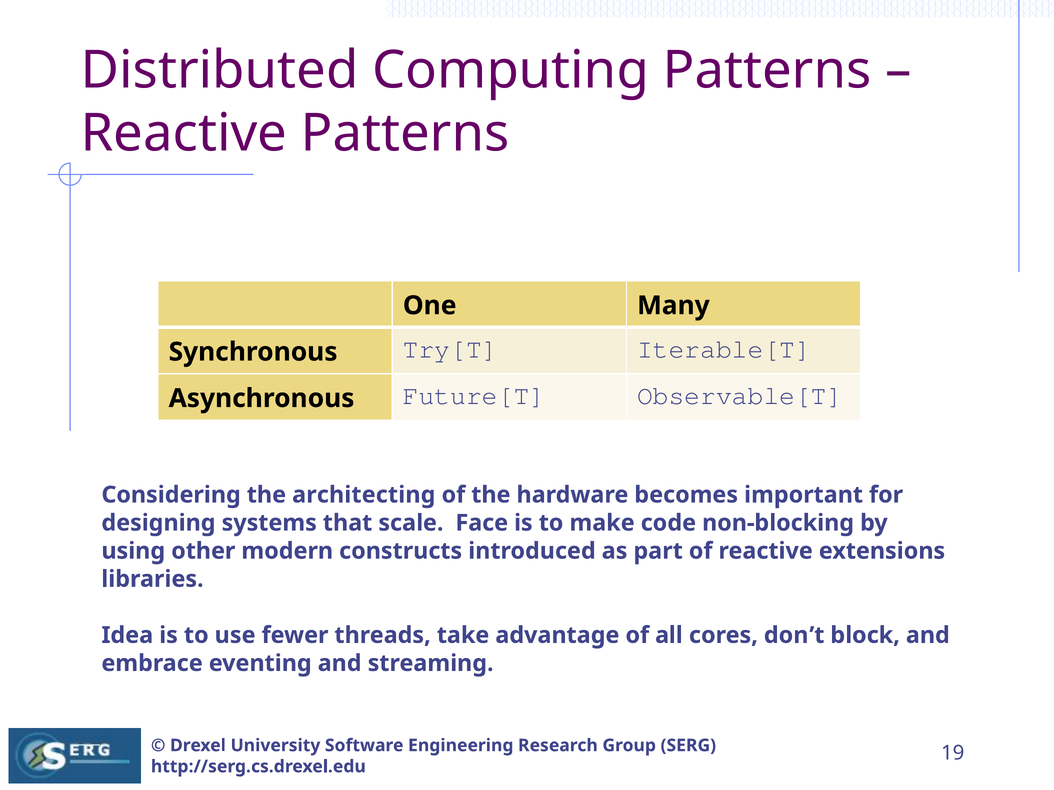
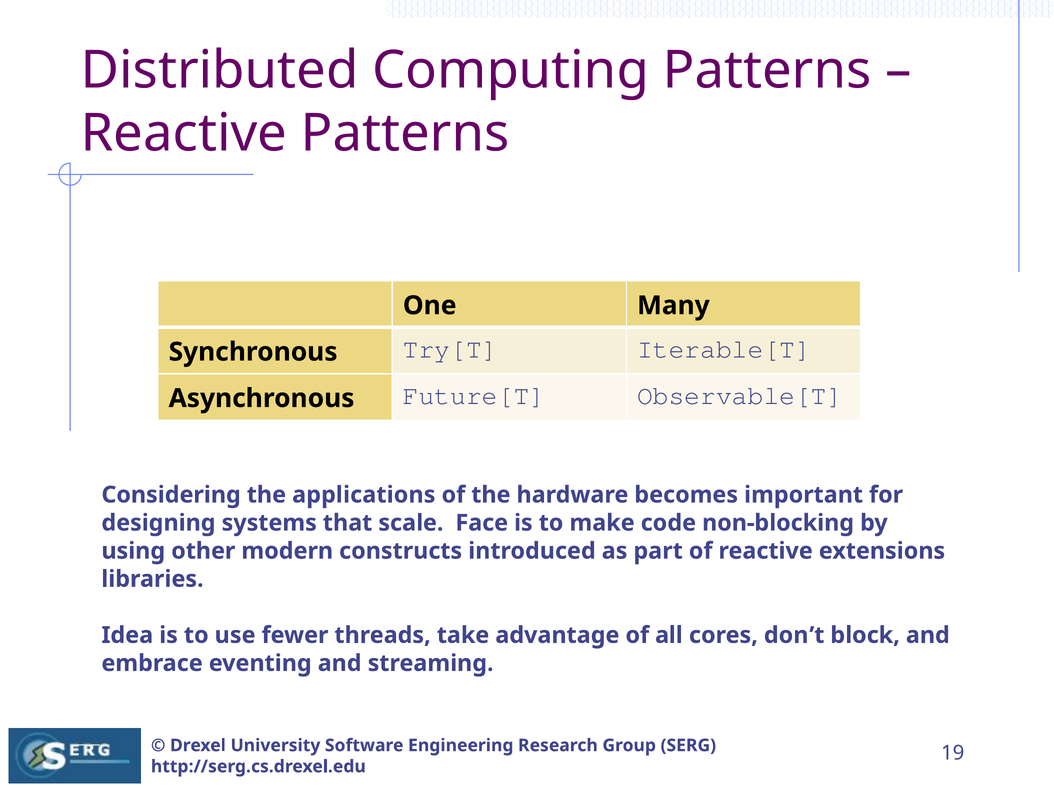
architecting: architecting -> applications (364, 495)
